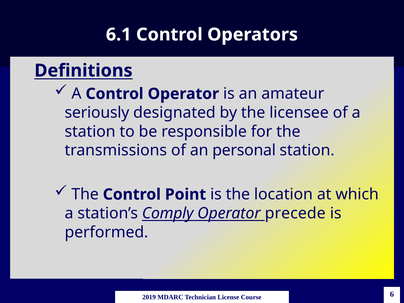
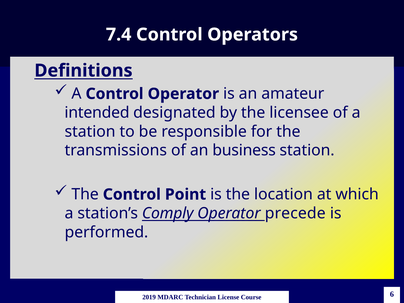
6.1: 6.1 -> 7.4 (119, 35)
seriously: seriously -> intended (97, 113)
personal: personal -> business (244, 150)
